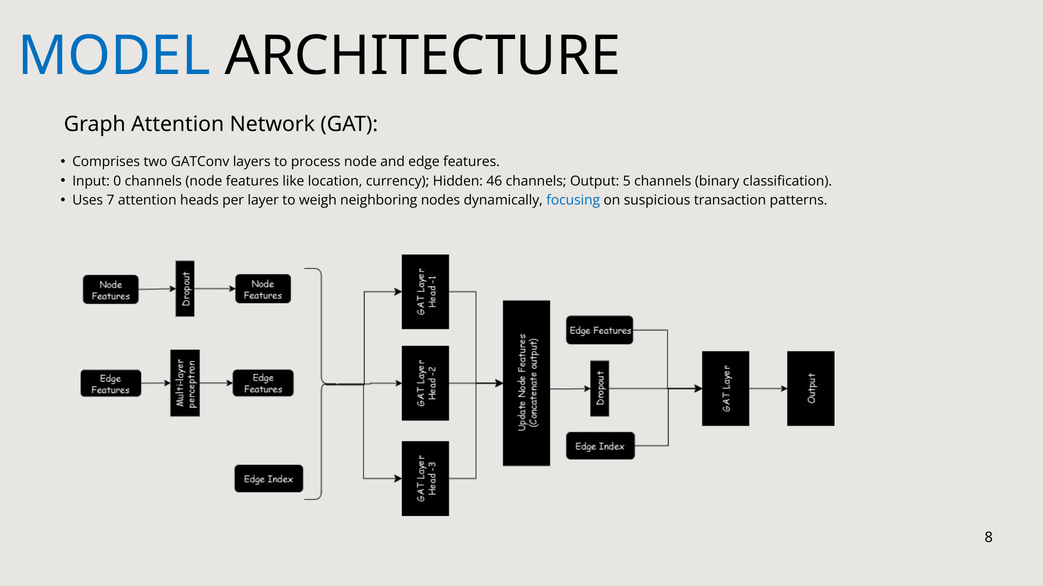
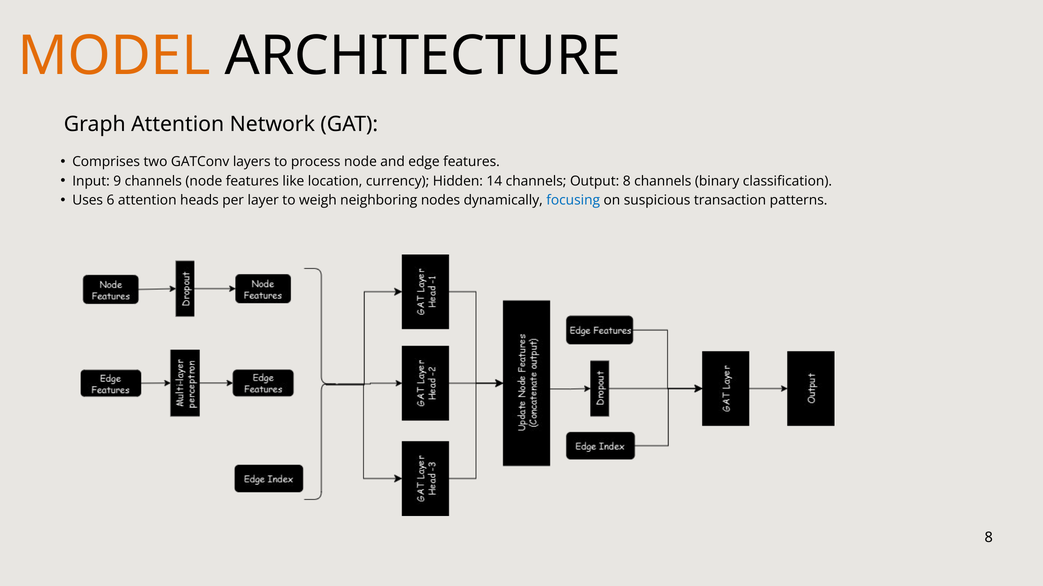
MODEL colour: blue -> orange (114, 56)
0: 0 -> 9 (117, 181)
46: 46 -> 14 (494, 181)
Output 5: 5 -> 8 (627, 181)
7: 7 -> 6 (110, 201)
